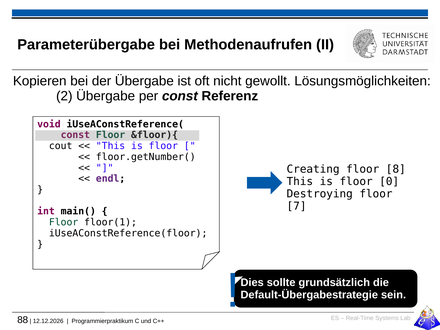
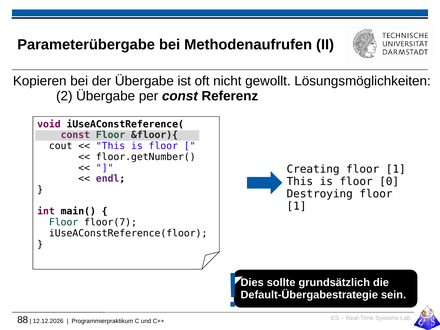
Creating floor 8: 8 -> 1 (396, 169)
7: 7 -> 1 (297, 206)
floor(1: floor(1 -> floor(7 (111, 222)
